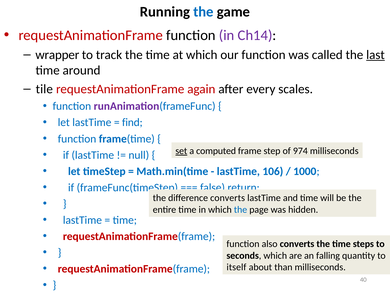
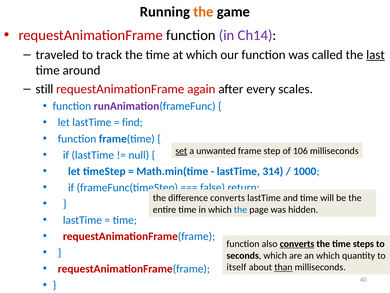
the colour: blue -> orange (203, 12)
wrapper: wrapper -> traveled (57, 55)
tile: tile -> still (44, 89)
computed: computed -> unwanted (216, 151)
974: 974 -> 106 (300, 151)
106: 106 -> 314 (273, 171)
converts underline: none -> present (297, 243)
an falling: falling -> which (328, 255)
than underline: none -> present (283, 267)
